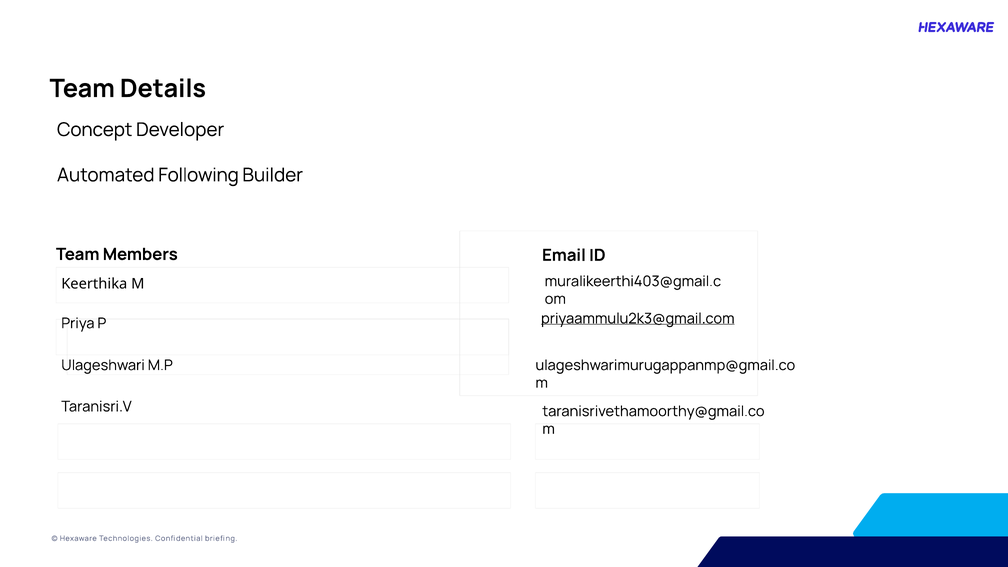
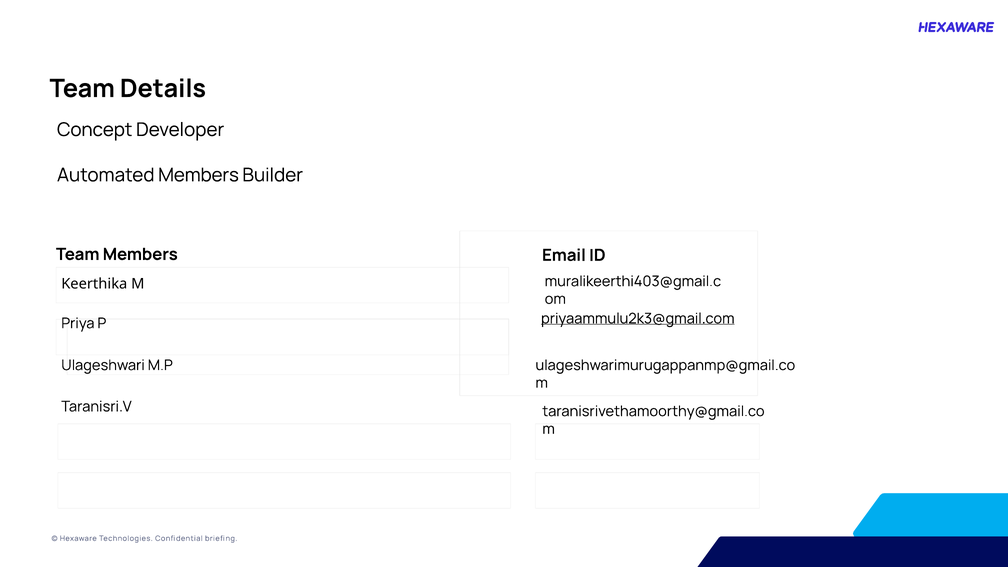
Automated Following: Following -> Members (199, 175)
